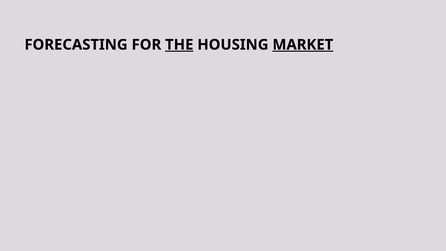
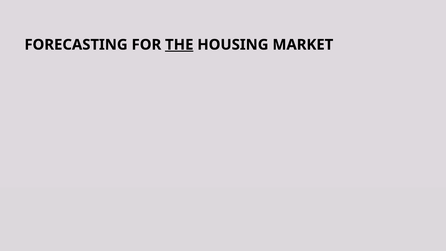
MARKET underline: present -> none (303, 45)
